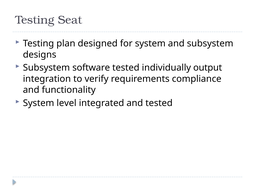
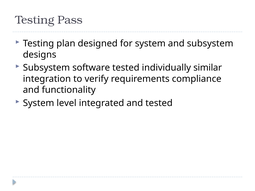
Seat: Seat -> Pass (70, 20)
output: output -> similar (208, 68)
